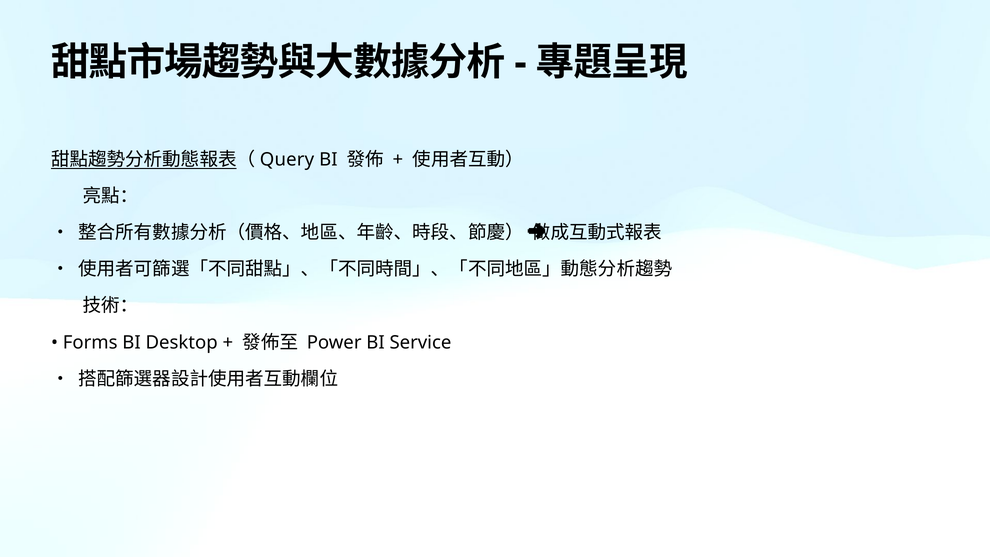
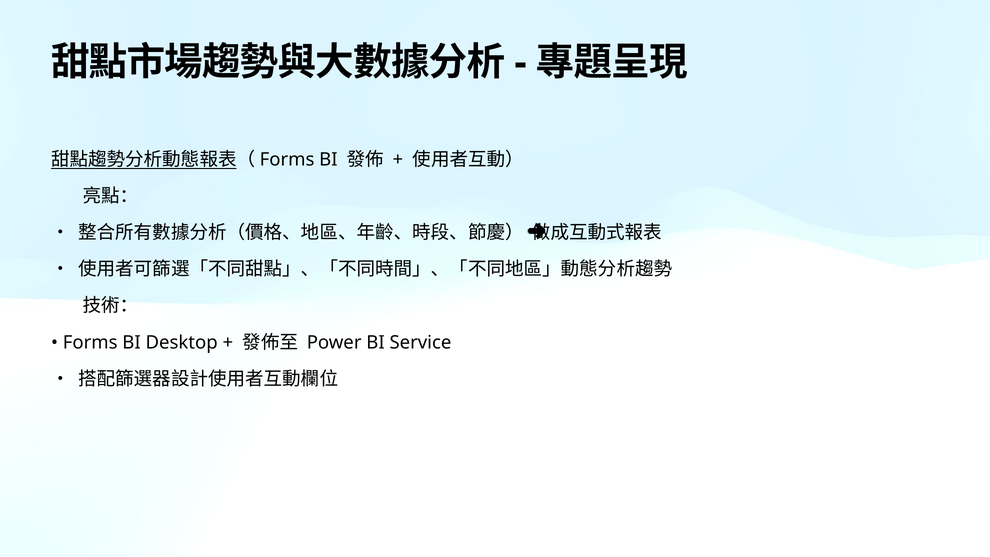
Query: Query -> Forms (287, 160)
